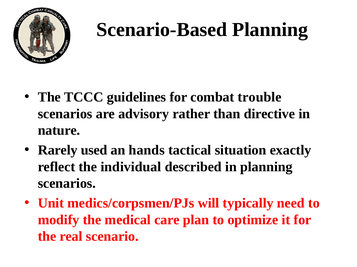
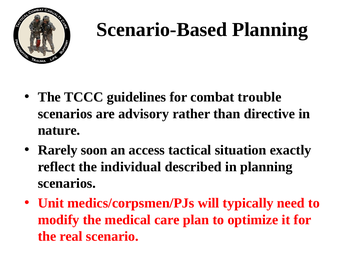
used: used -> soon (94, 151)
hands: hands -> access (147, 151)
